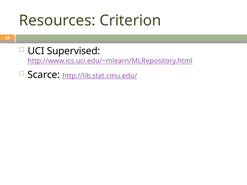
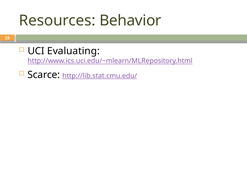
Criterion: Criterion -> Behavior (130, 21)
Supervised: Supervised -> Evaluating (73, 51)
